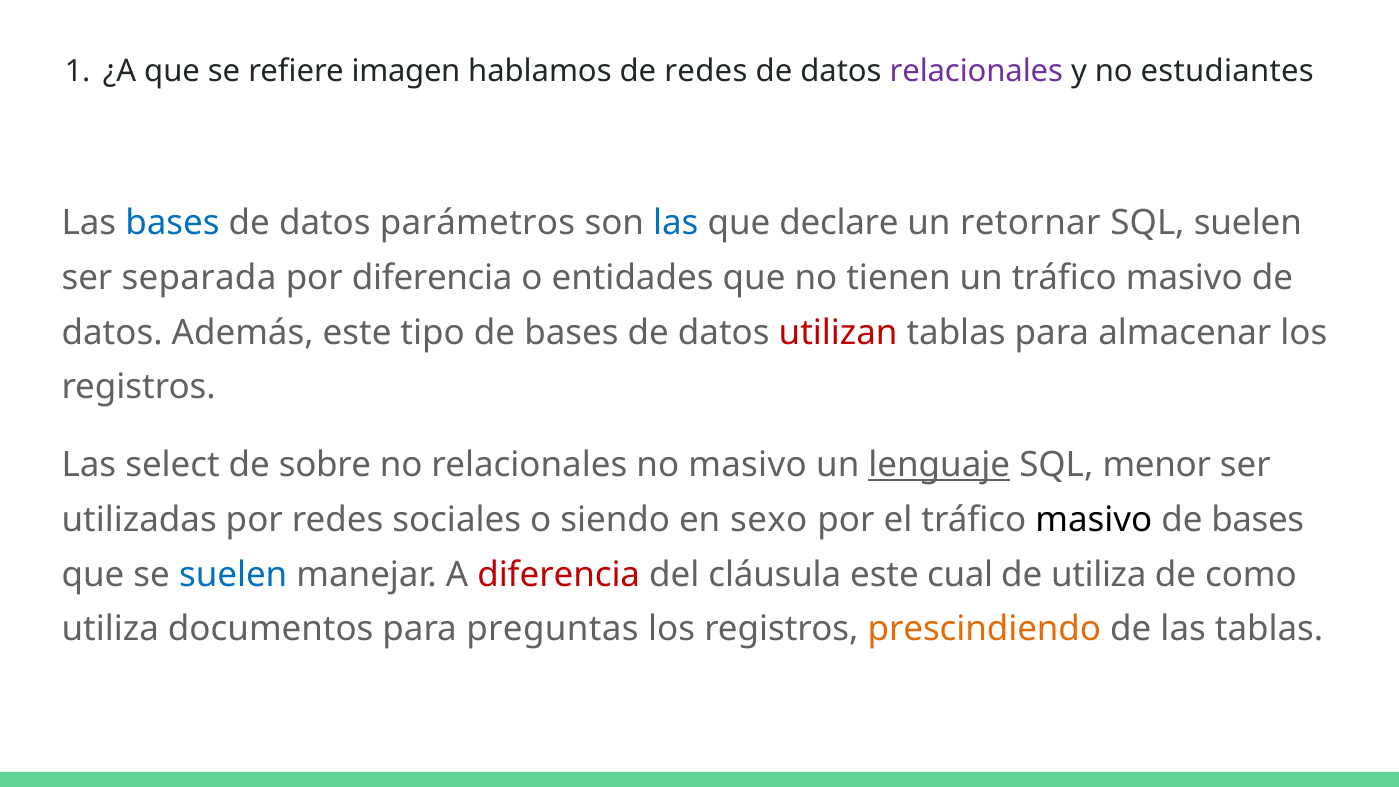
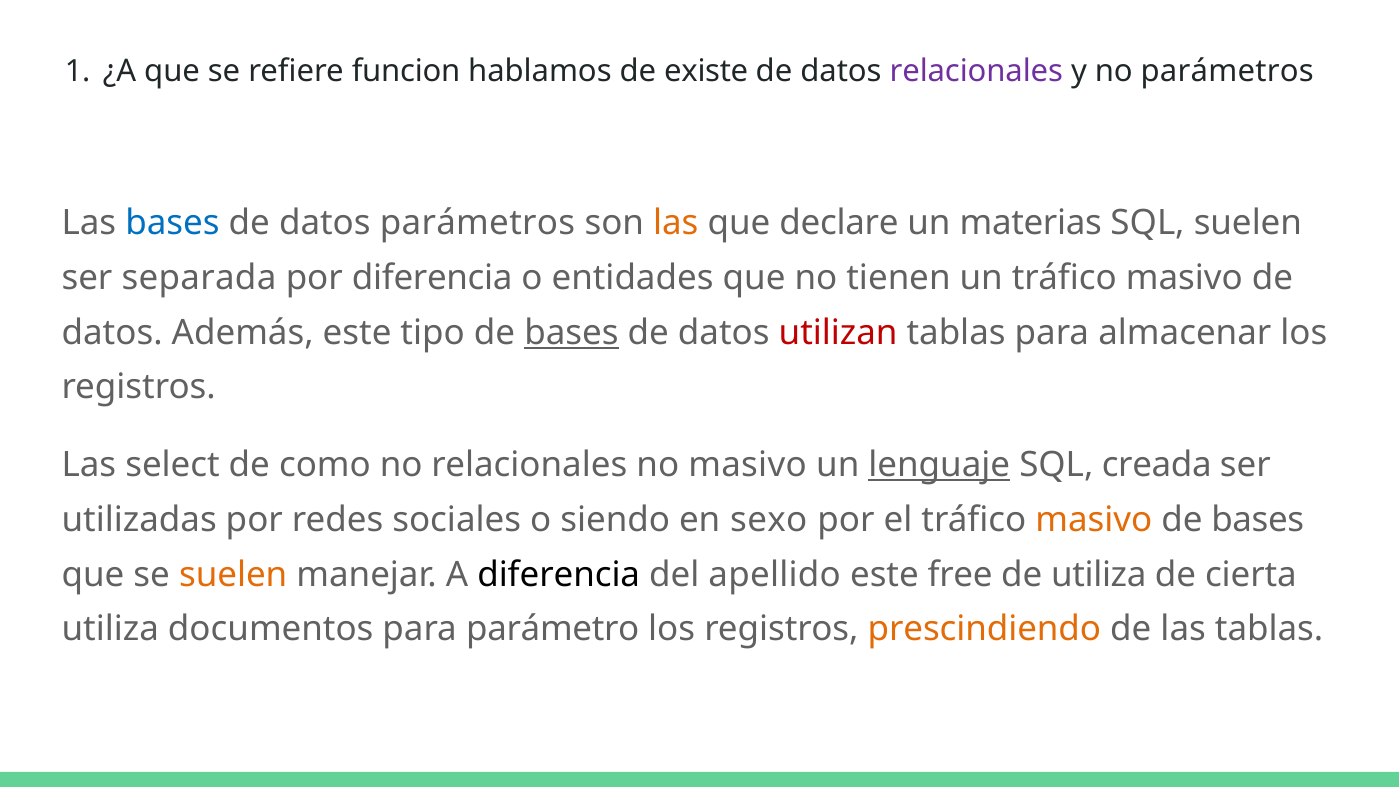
imagen: imagen -> funcion (406, 71)
de redes: redes -> existe (706, 71)
no estudiantes: estudiantes -> parámetros (1227, 71)
las colour: blue -> orange (676, 223)
retornar: retornar -> materias (1031, 223)
bases underline: none -> present (571, 333)
sobre: sobre -> como (325, 465)
menor: menor -> creada (1157, 465)
masivo colour: black -> orange (1094, 520)
suelen colour: blue -> orange (233, 575)
diferencia colour: red -> black (559, 575)
cláusula: cláusula -> apellido (775, 575)
cual: cual -> free (960, 575)
como: como -> cierta (1251, 575)
preguntas: preguntas -> parámetro (553, 629)
